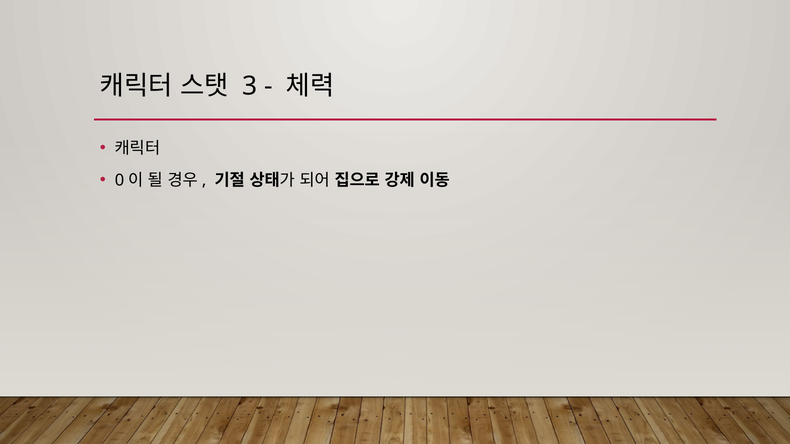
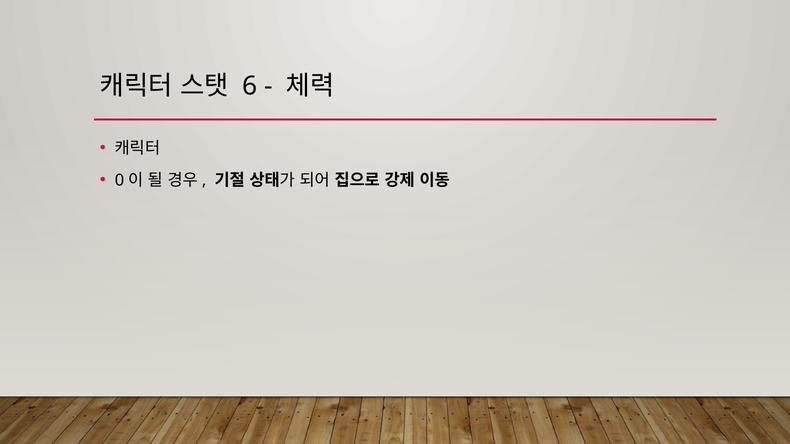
3: 3 -> 6 (250, 86)
